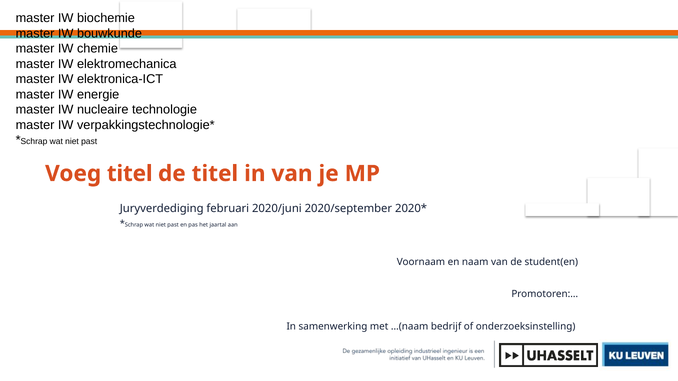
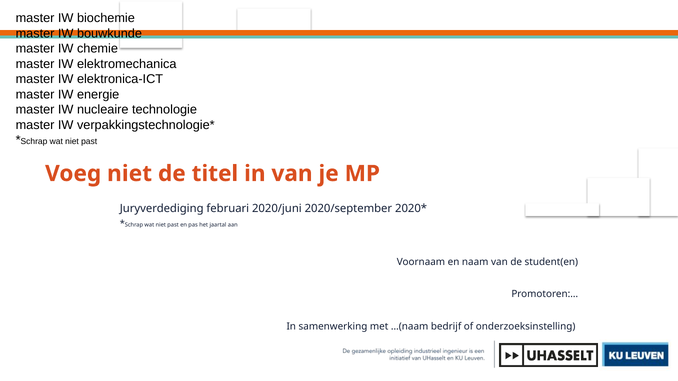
Voeg titel: titel -> niet (130, 174)
